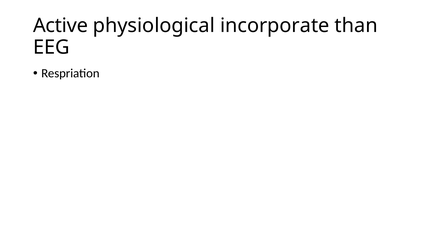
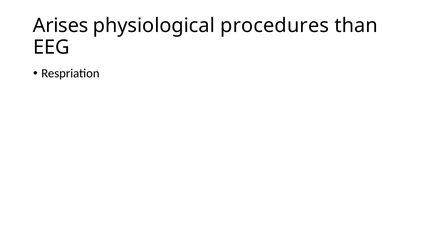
Active: Active -> Arises (61, 26)
incorporate: incorporate -> procedures (275, 26)
